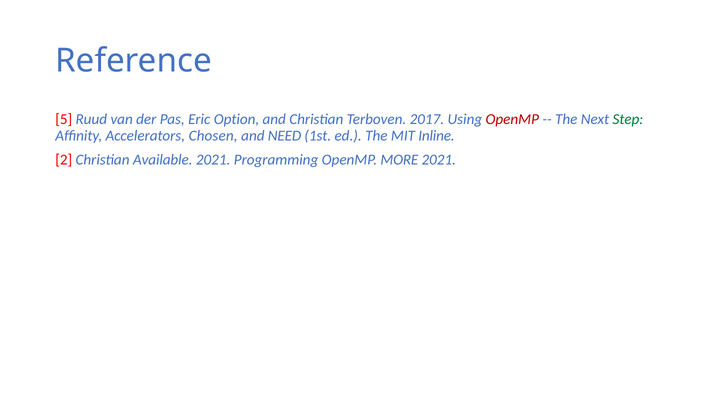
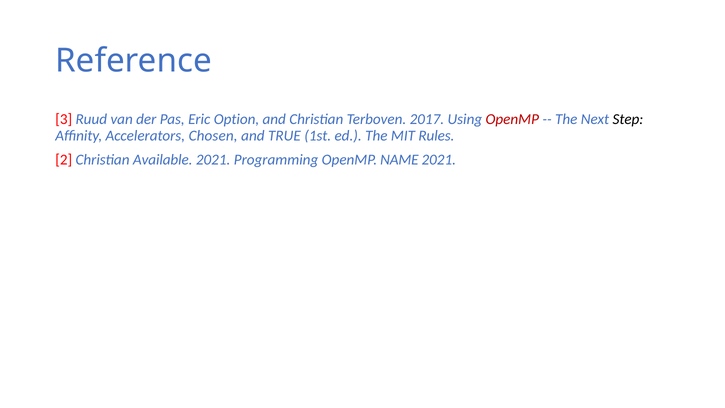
5: 5 -> 3 (64, 119)
Step colour: green -> black (628, 119)
NEED: NEED -> TRUE (284, 136)
Inline: Inline -> Rules (436, 136)
MORE: MORE -> NAME (399, 160)
